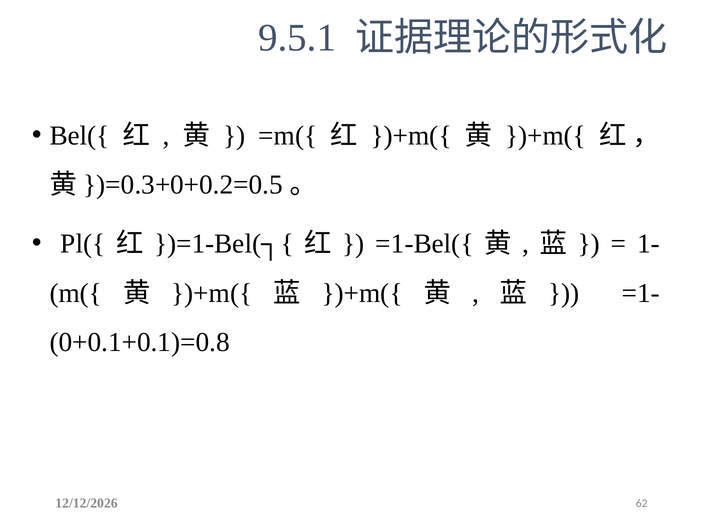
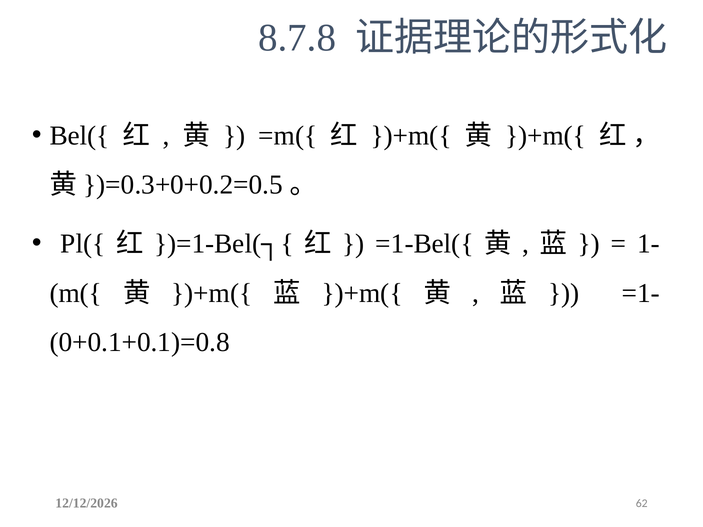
9.5.1: 9.5.1 -> 8.7.8 (297, 38)
